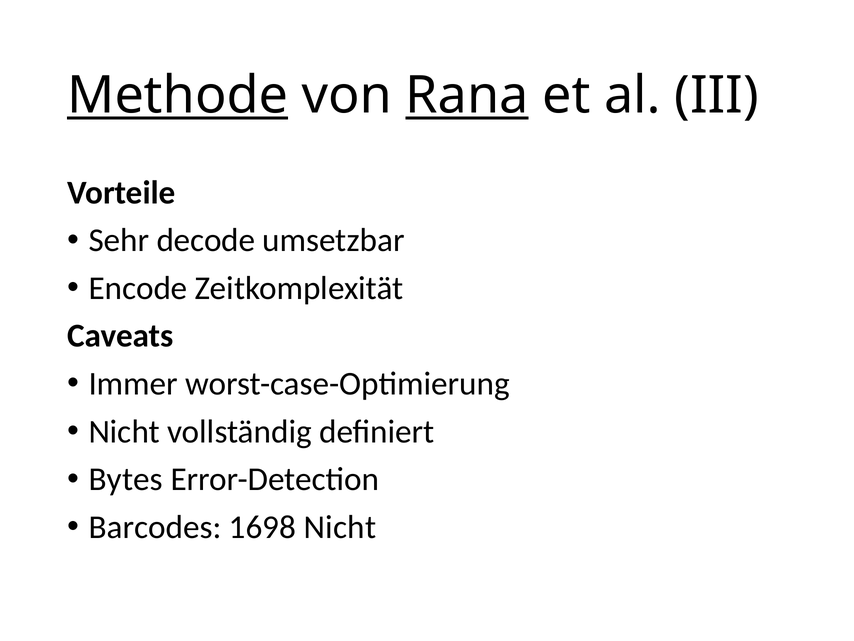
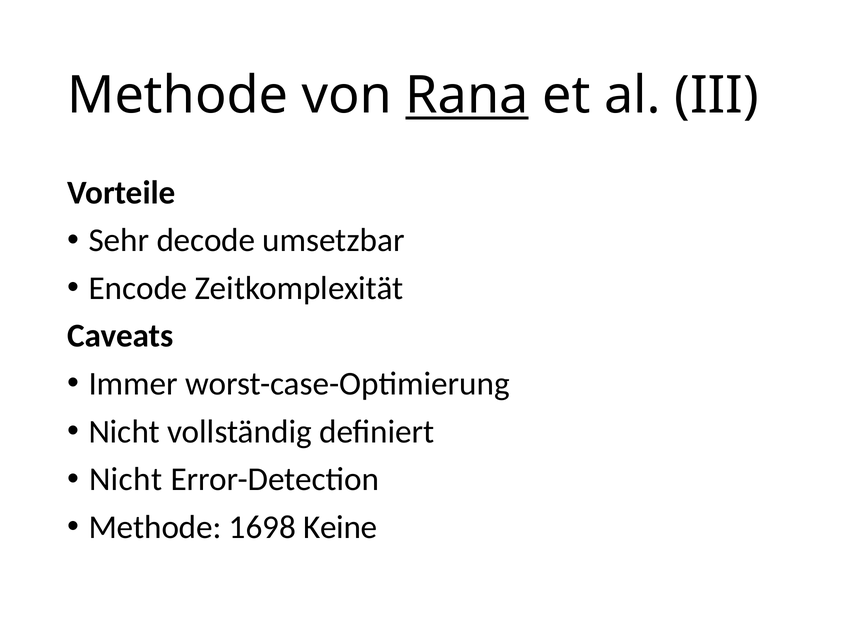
Methode underline: present -> none (178, 96)
Bytes: Bytes -> Nicht (126, 479)
Barcodes: Barcodes -> Methode (155, 527)
1698 Nicht: Nicht -> Keine (340, 527)
